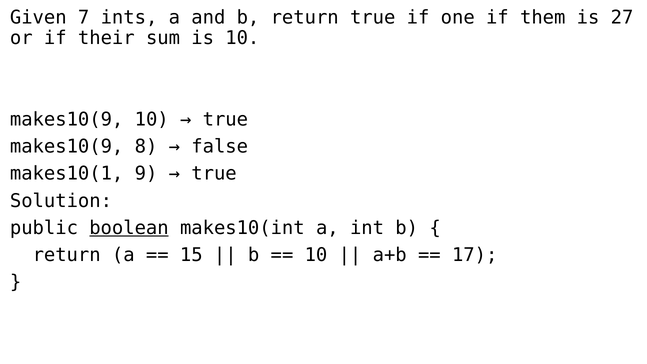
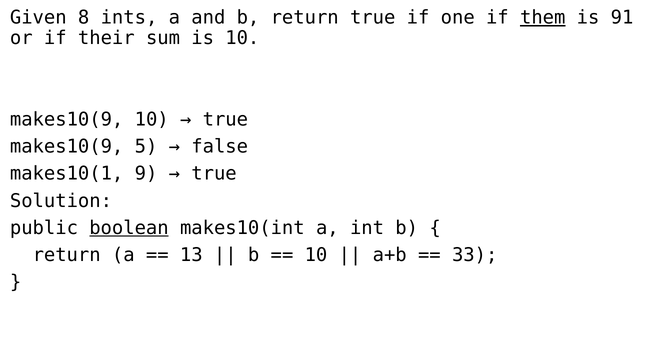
7: 7 -> 8 (84, 18)
them underline: none -> present (543, 18)
27: 27 -> 91 (622, 18)
8: 8 -> 5 (146, 147)
15: 15 -> 13 (191, 255)
17: 17 -> 33 (475, 255)
